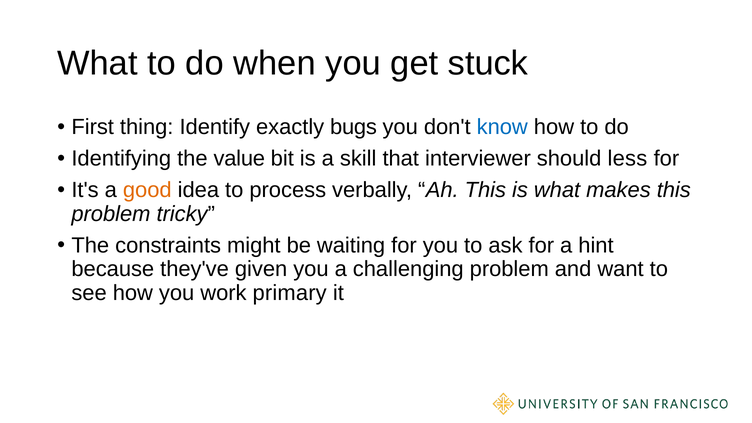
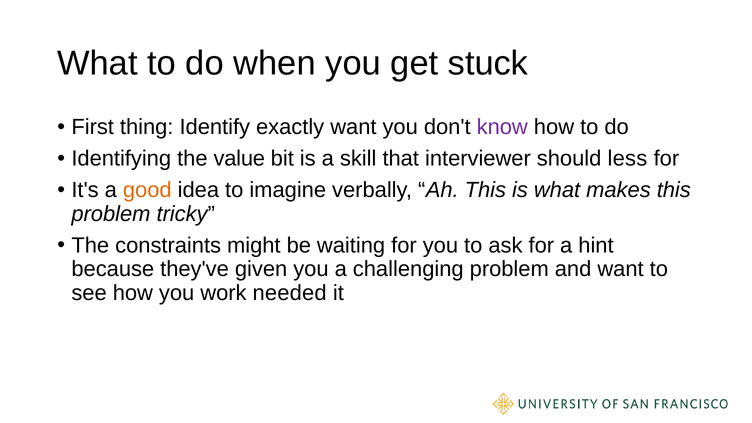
exactly bugs: bugs -> want (353, 127)
know colour: blue -> purple (502, 127)
process: process -> imagine (288, 190)
primary: primary -> needed (290, 293)
